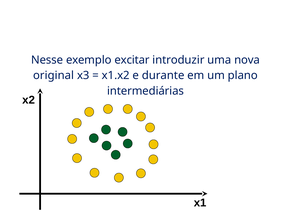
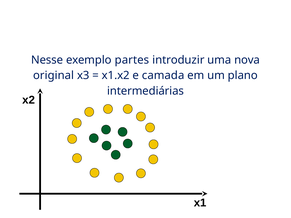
excitar: excitar -> partes (132, 60)
durante: durante -> camada (163, 76)
